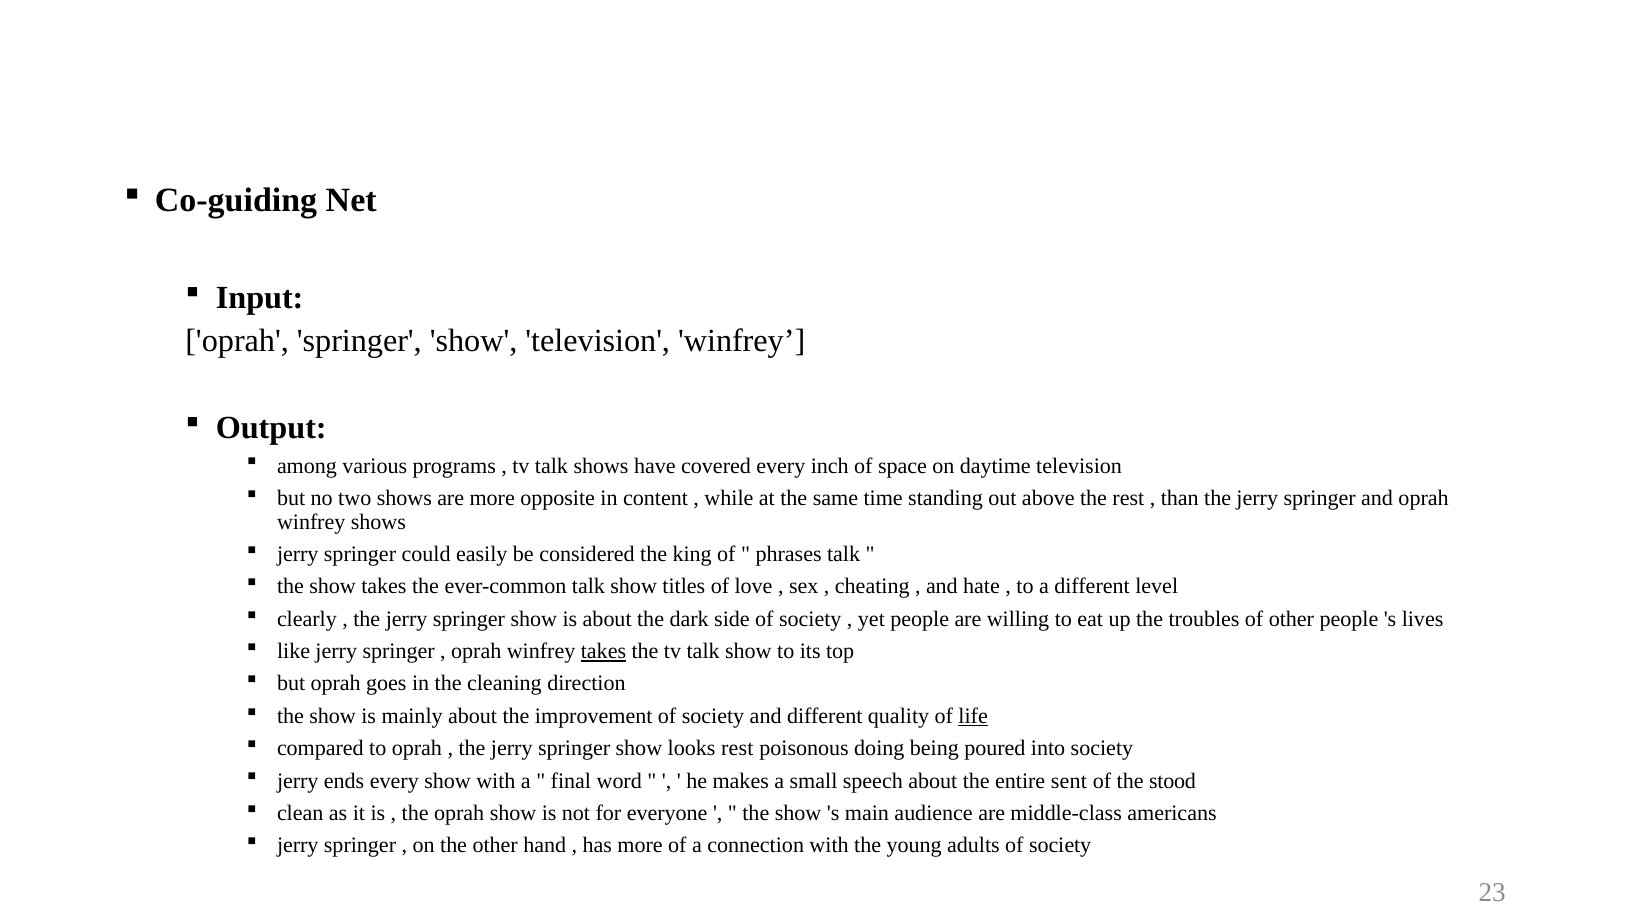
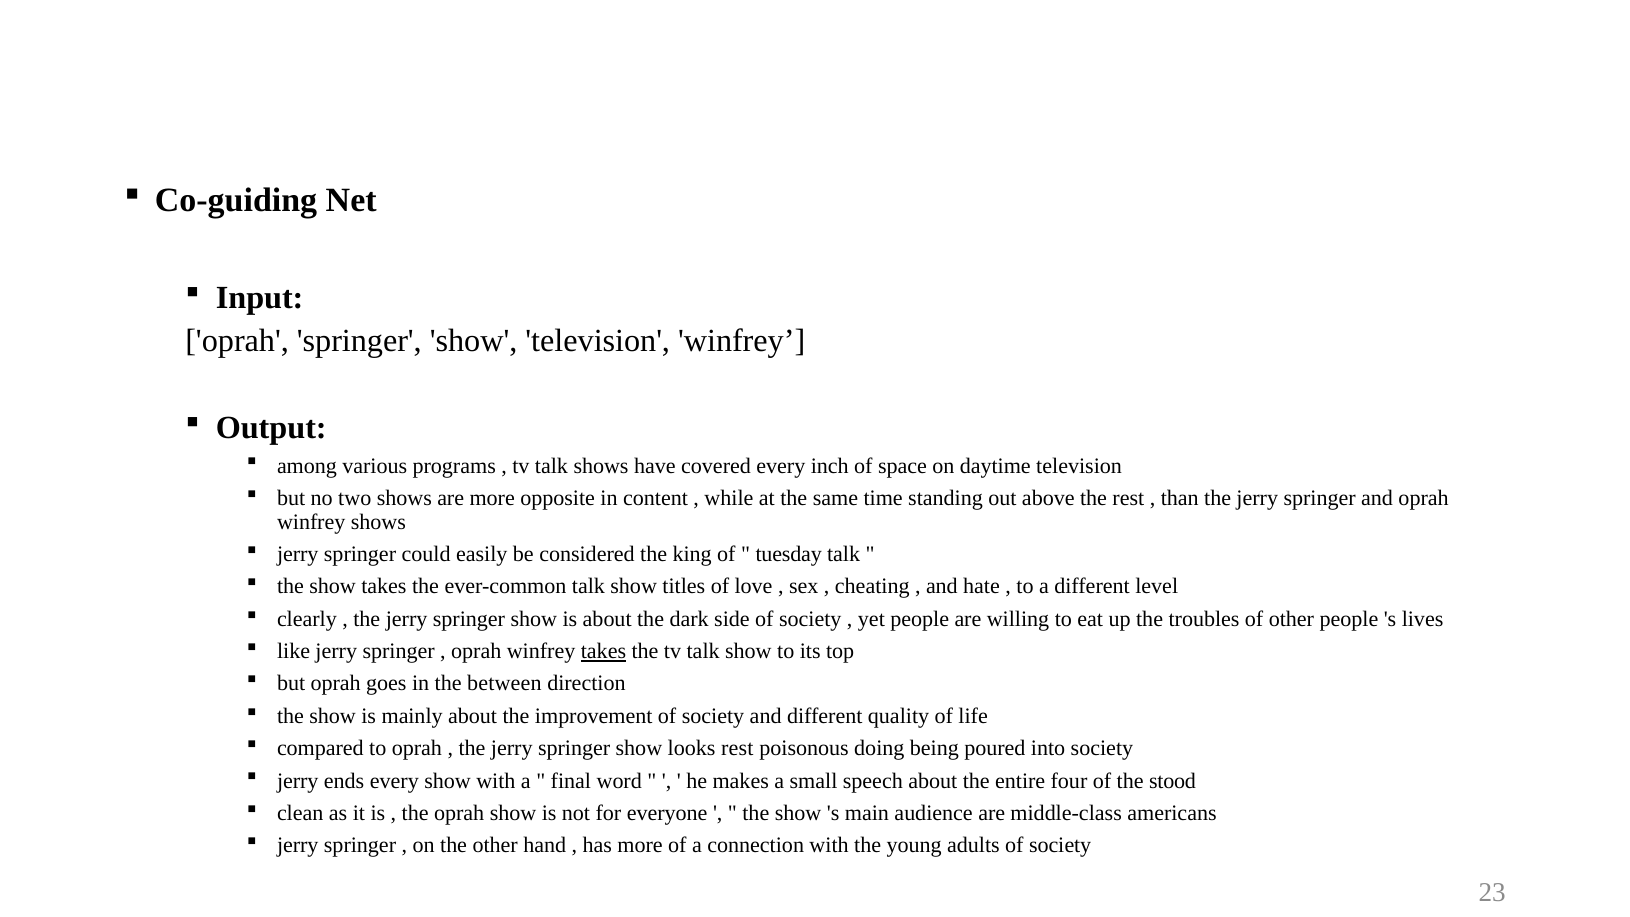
phrases: phrases -> tuesday (789, 554)
cleaning: cleaning -> between (504, 684)
life underline: present -> none (973, 716)
sent: sent -> four (1069, 781)
